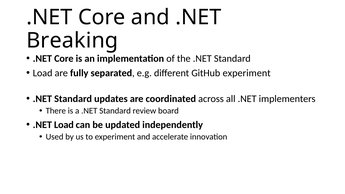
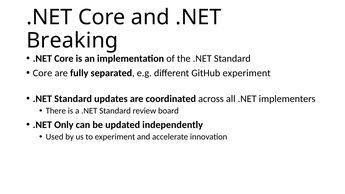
Load: Load -> Core (43, 73)
.NET Load: Load -> Only (64, 125)
